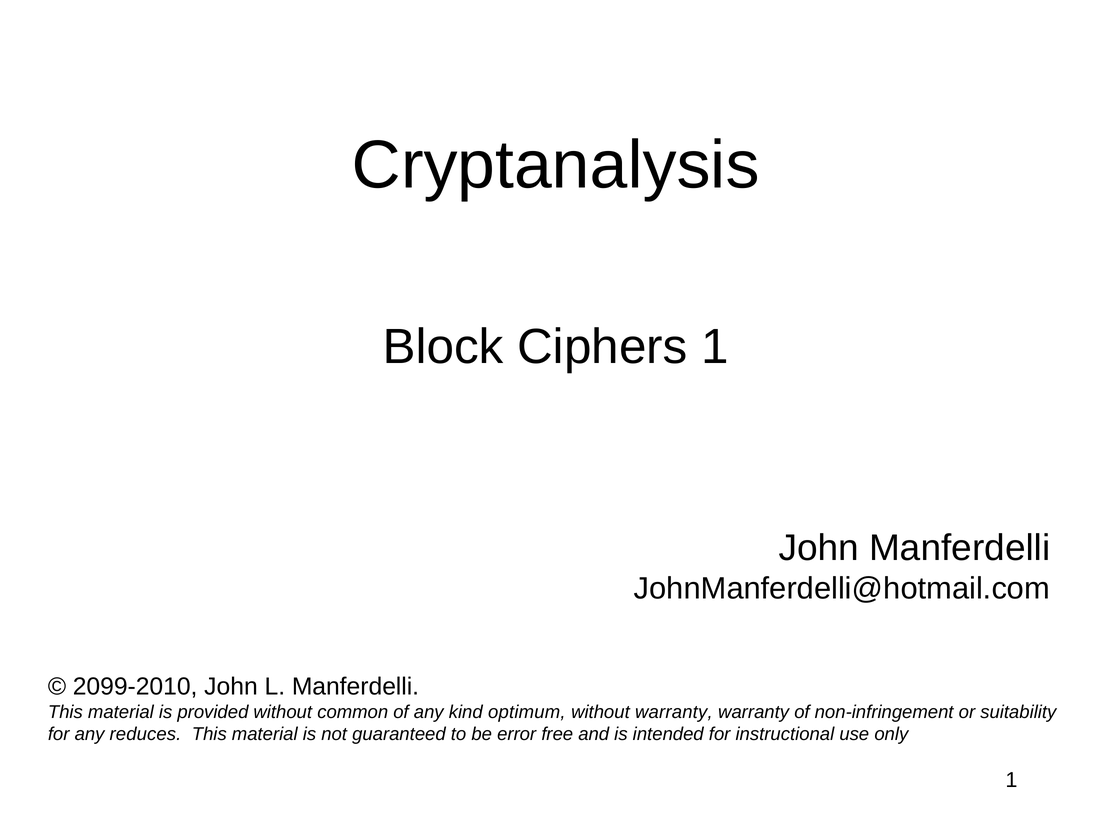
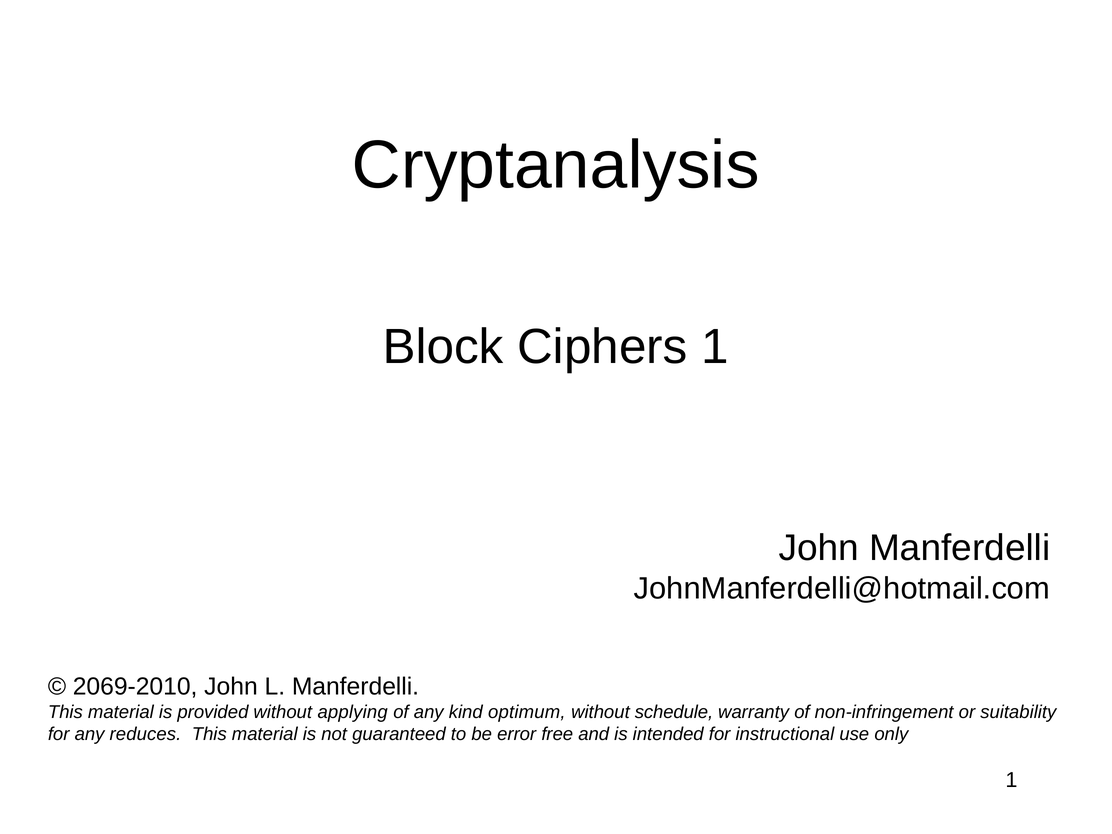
2099-2010: 2099-2010 -> 2069-2010 (135, 687)
common: common -> applying (353, 712)
without warranty: warranty -> schedule (674, 712)
